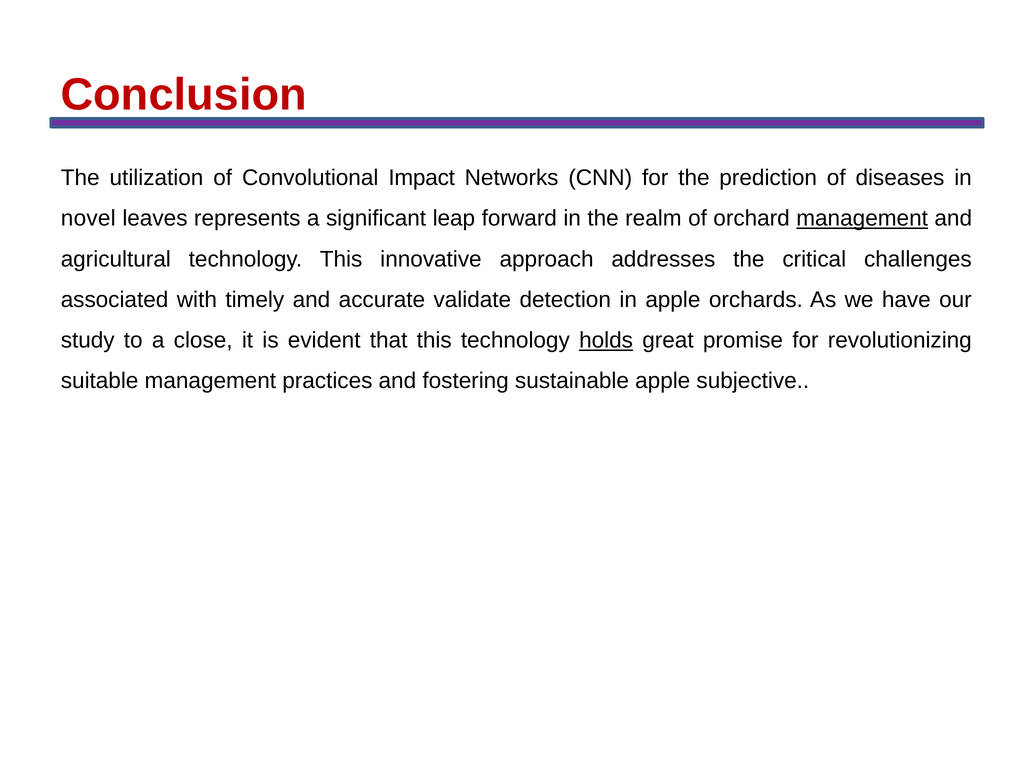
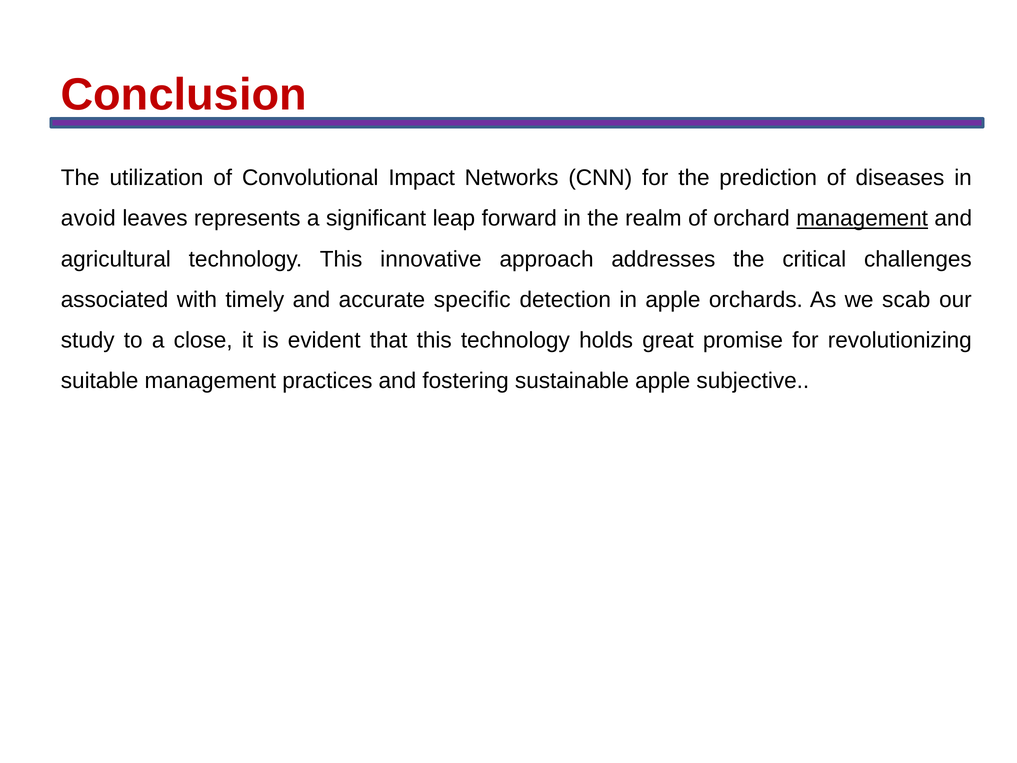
novel: novel -> avoid (88, 218)
validate: validate -> specific (472, 300)
have: have -> scab (906, 300)
holds underline: present -> none (606, 340)
